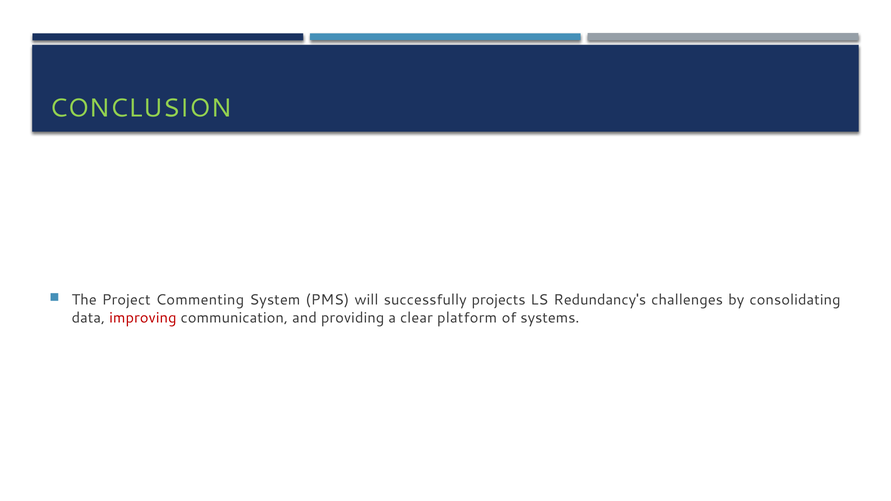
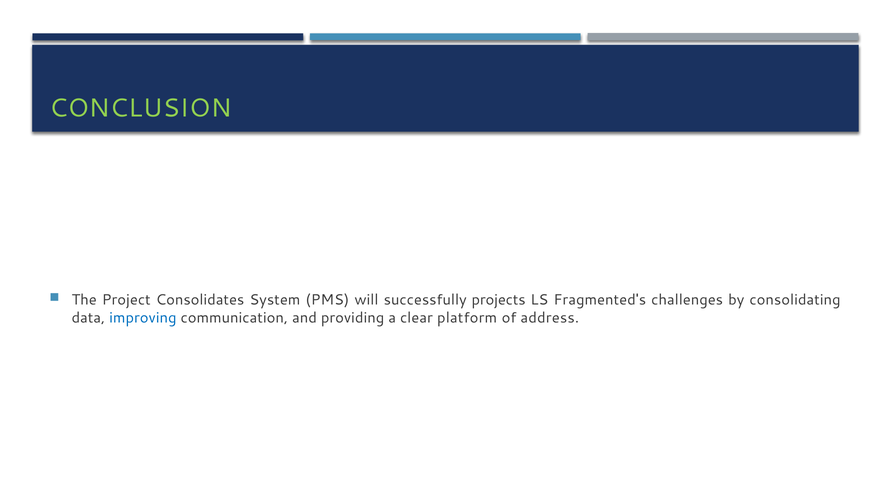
Commenting: Commenting -> Consolidates (200, 300)
Redundancy's: Redundancy's -> Fragmented's (600, 300)
improving colour: red -> blue (143, 318)
systems: systems -> address (550, 318)
